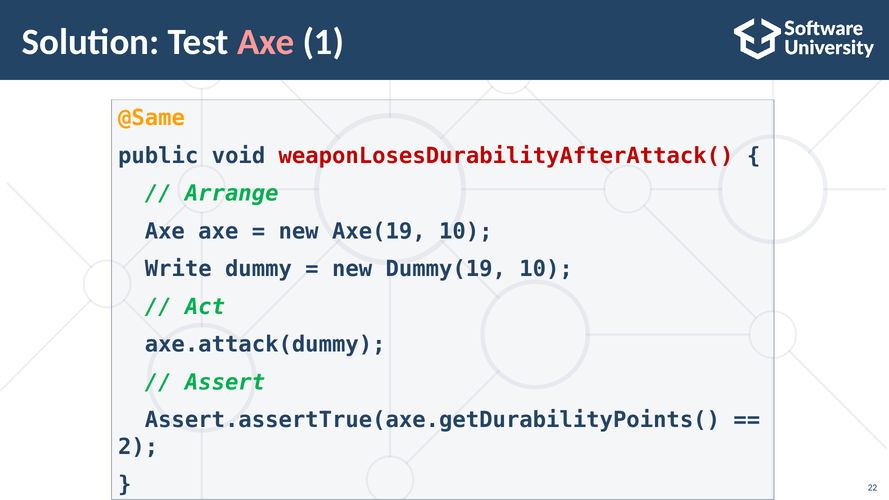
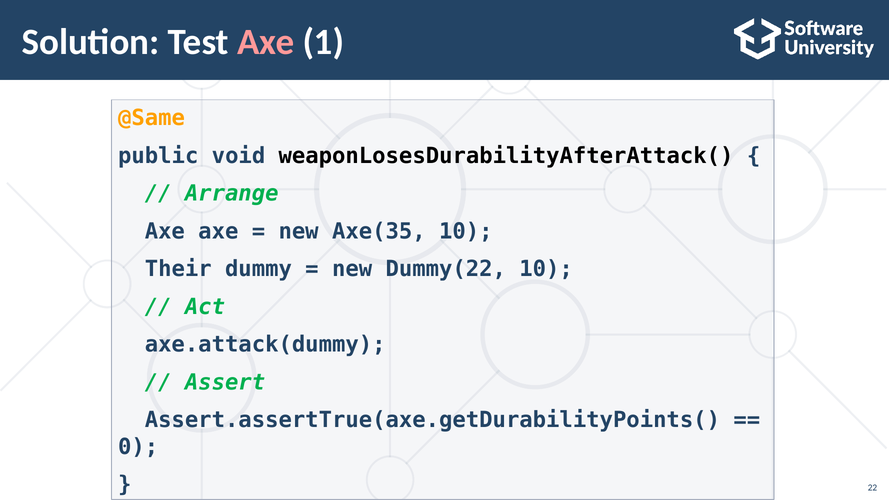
weaponLosesDurabilityAfterAttack( colour: red -> black (506, 156)
Axe(19: Axe(19 -> Axe(35 (379, 231)
Write: Write -> Their (178, 269)
Dummy(19: Dummy(19 -> Dummy(22 (446, 269)
2: 2 -> 0 (138, 447)
